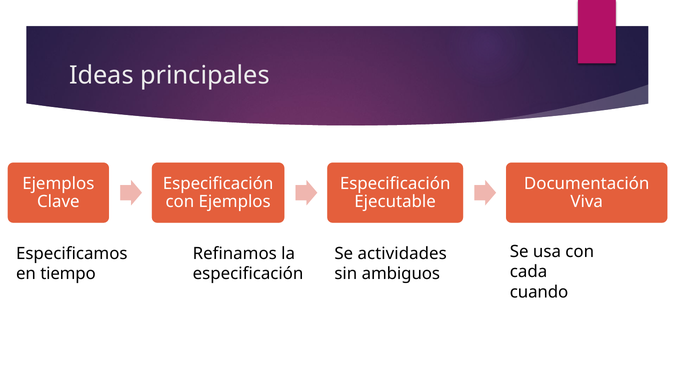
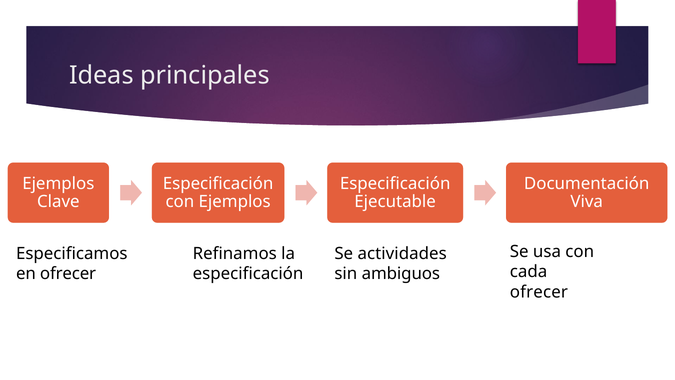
en tiempo: tiempo -> ofrecer (68, 274)
cuando: cuando -> ofrecer (539, 292)
